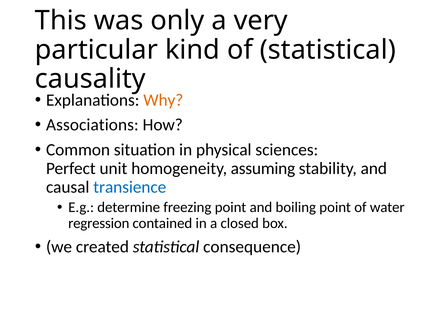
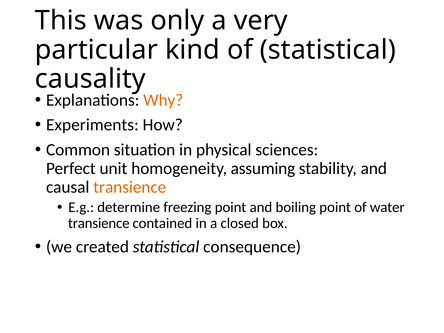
Associations: Associations -> Experiments (92, 125)
transience colour: blue -> orange (130, 187)
regression: regression -> transience (99, 223)
